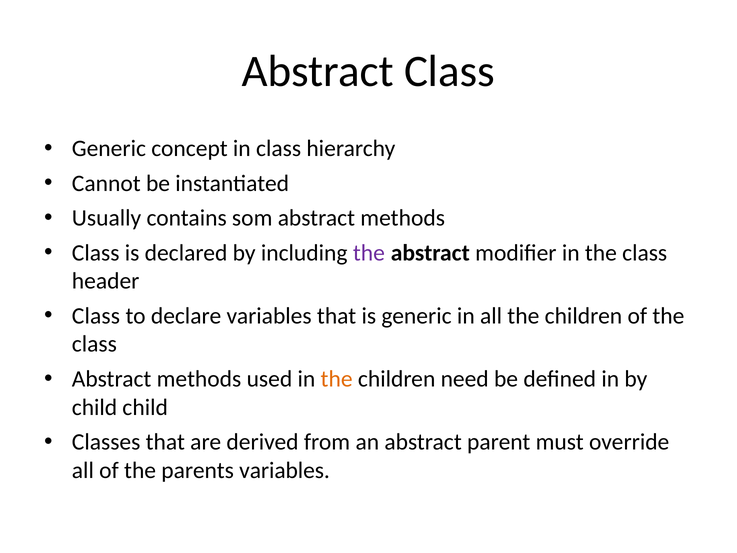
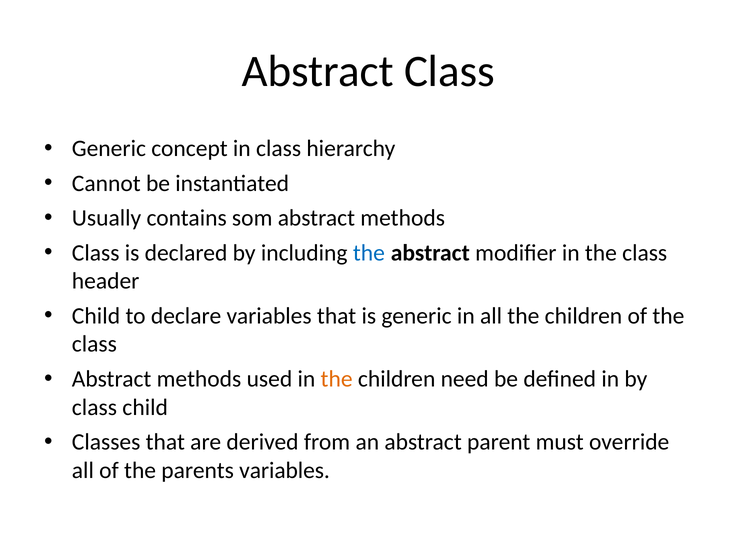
the colour: purple -> blue (369, 253)
Class: Class -> Child (96, 316)
child: child -> class (94, 407)
